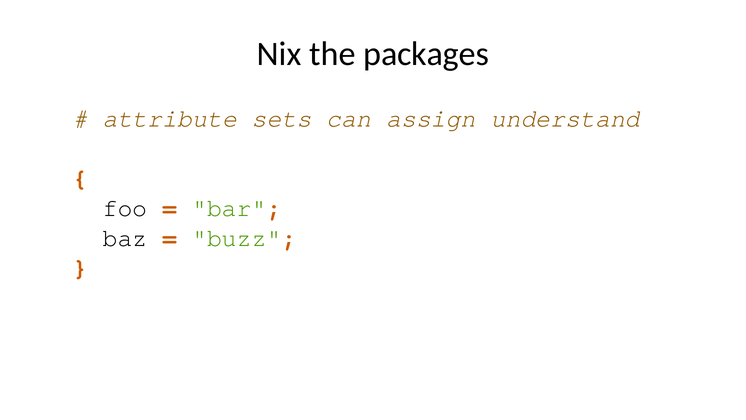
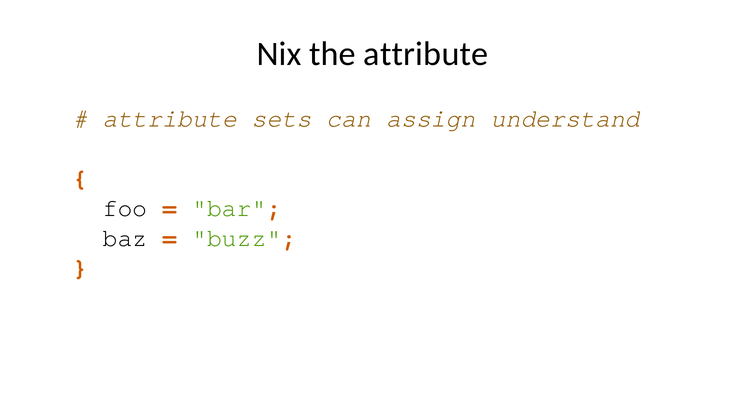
the packages: packages -> attribute (426, 54)
